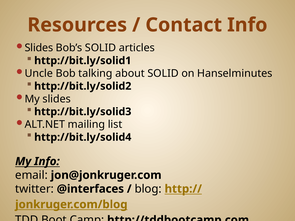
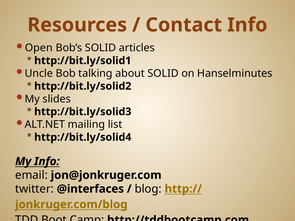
Slides: Slides -> Open (39, 48)
